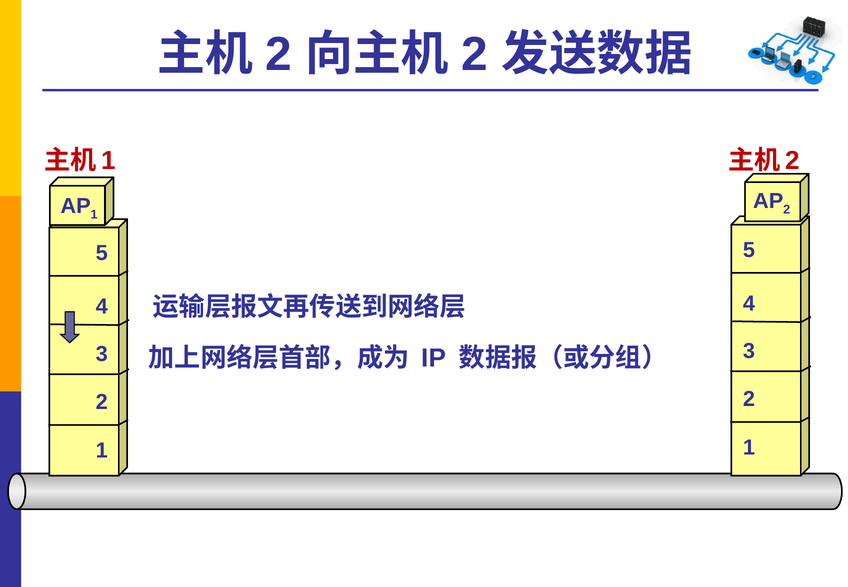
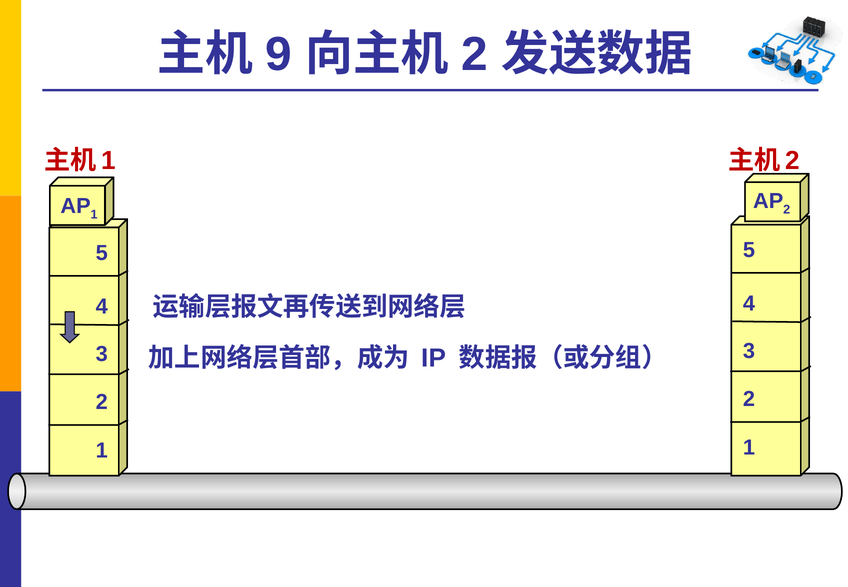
2: 2 -> 9 (279, 55)
